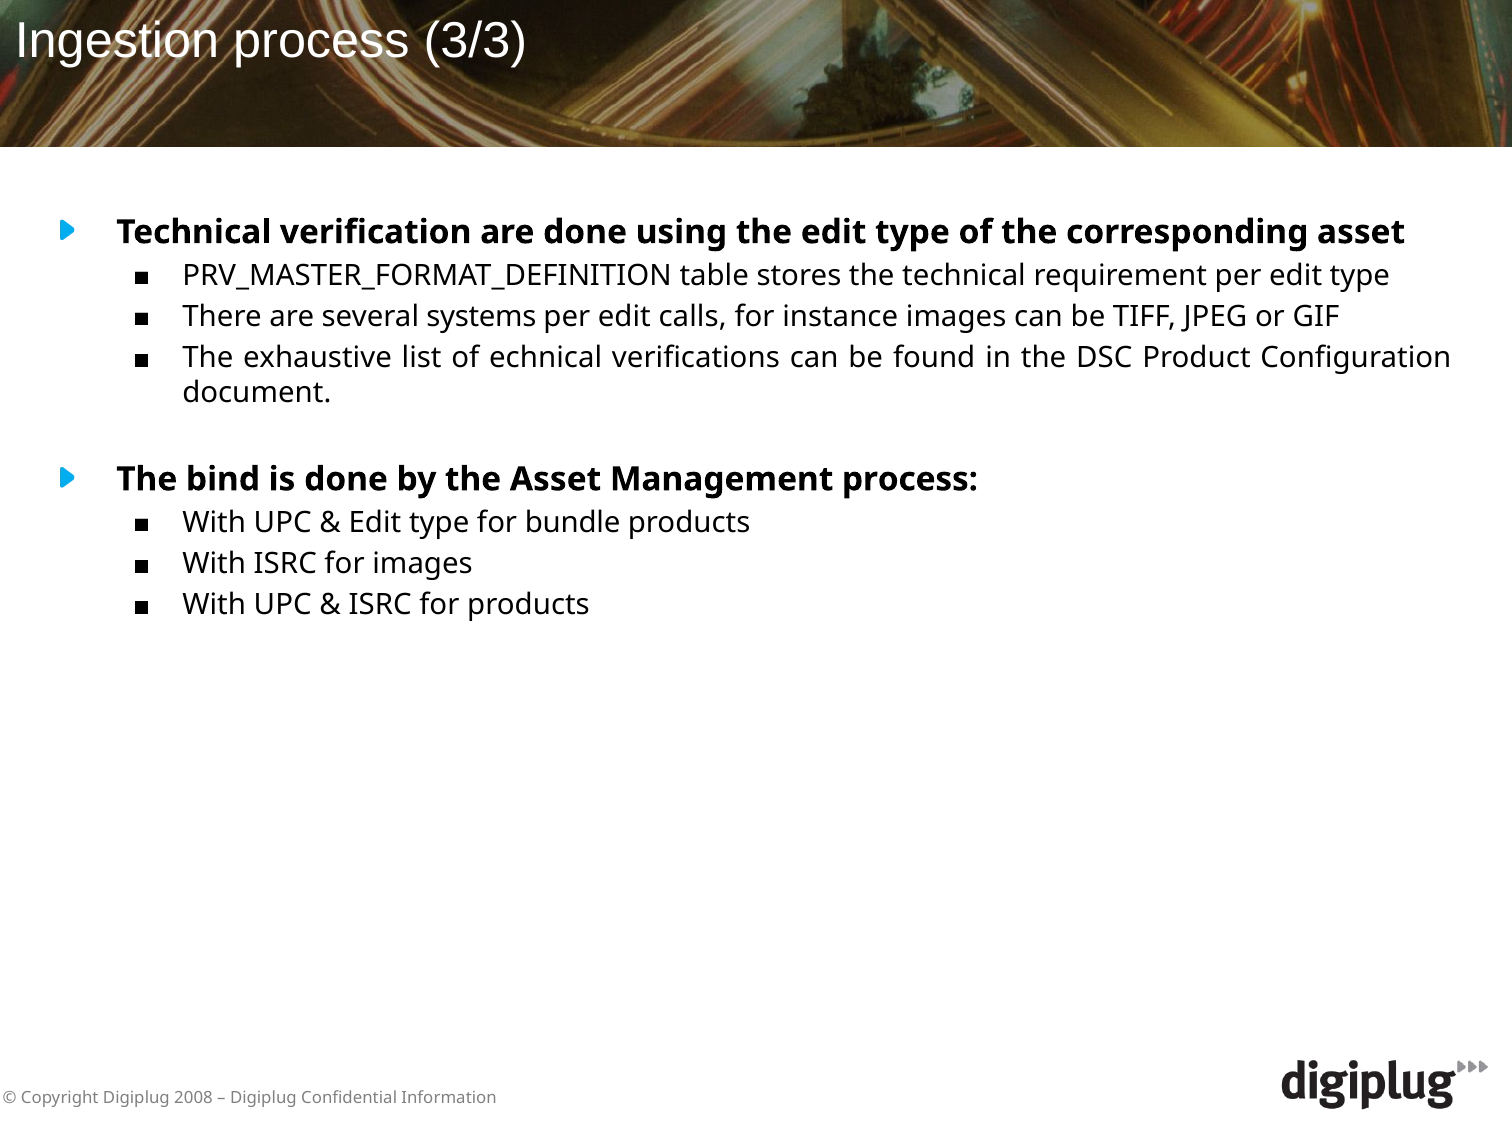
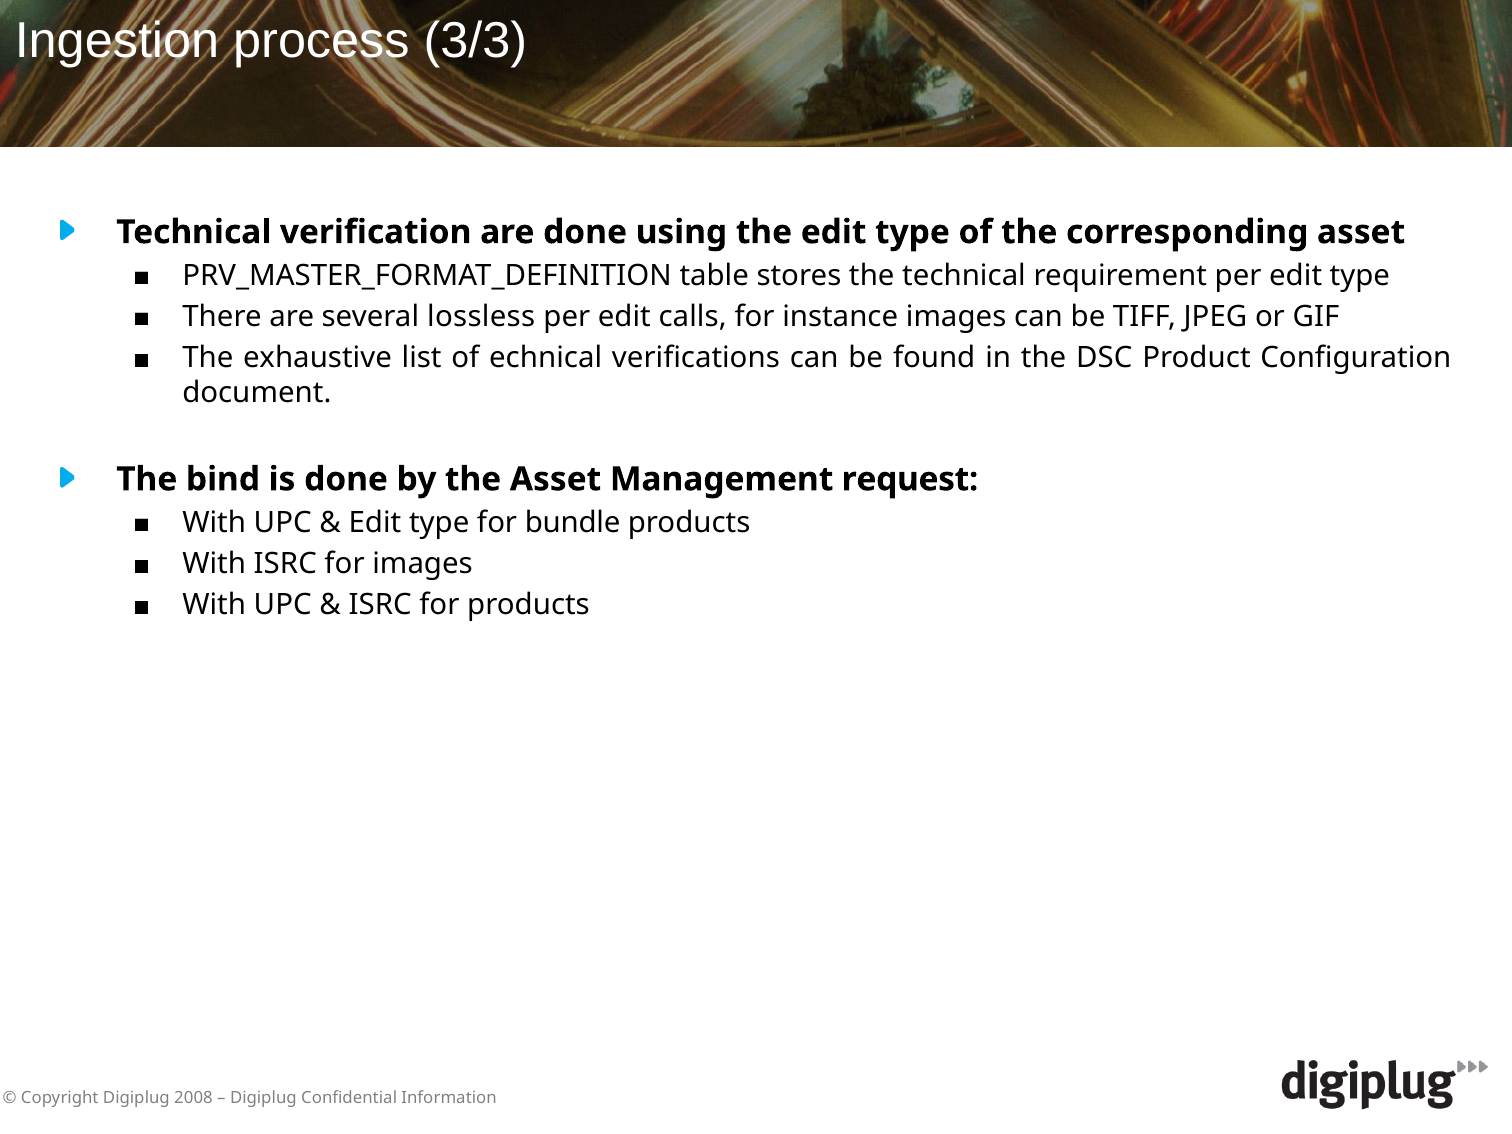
systems: systems -> lossless (481, 317)
Management process: process -> request (910, 479)
